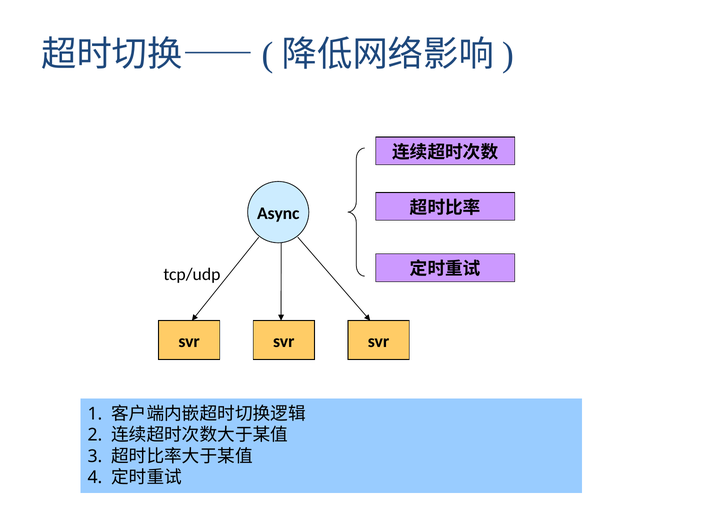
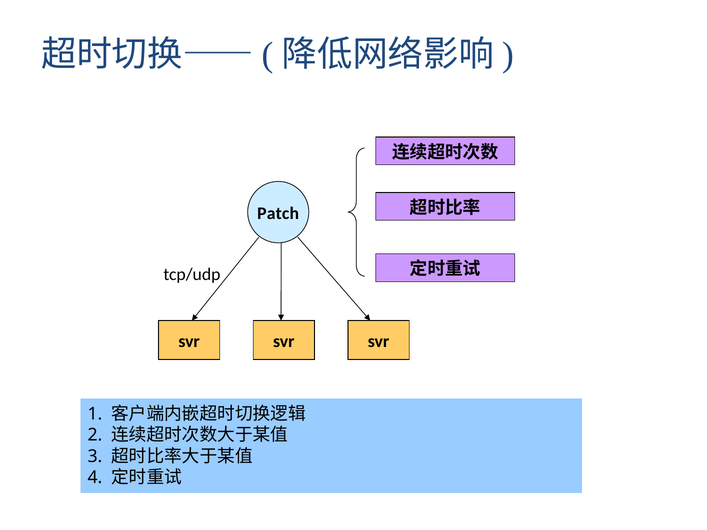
Async: Async -> Patch (278, 213)
